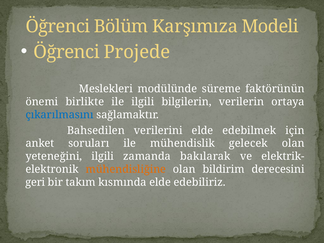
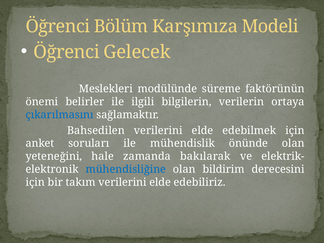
Projede: Projede -> Gelecek (137, 52)
birlikte: birlikte -> belirler (85, 102)
gelecek: gelecek -> önünde (248, 143)
yeteneğini ilgili: ilgili -> hale (103, 156)
mühendisliğine colour: orange -> blue (126, 169)
geri: geri -> için (35, 182)
takım kısmında: kısmında -> verilerini (122, 182)
